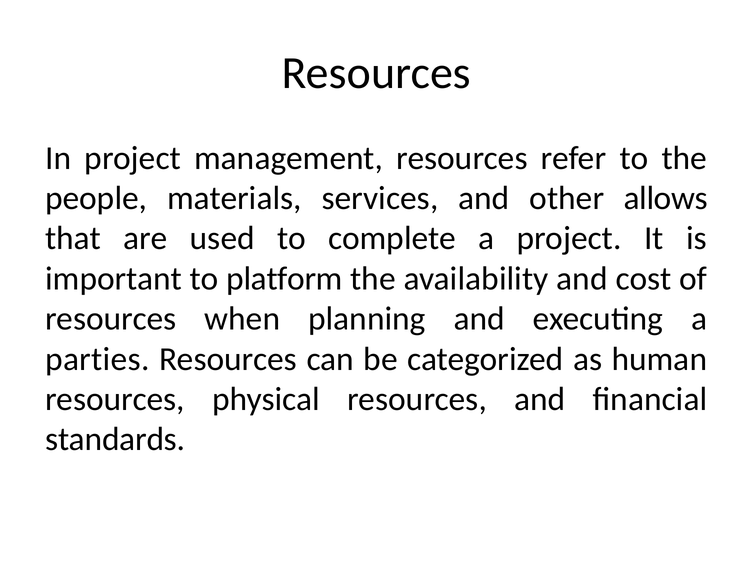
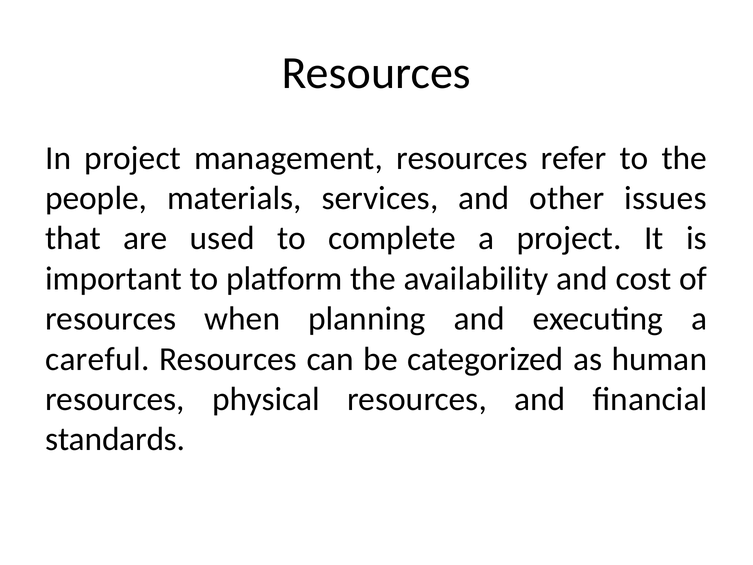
allows: allows -> issues (665, 198)
parties: parties -> careful (97, 359)
